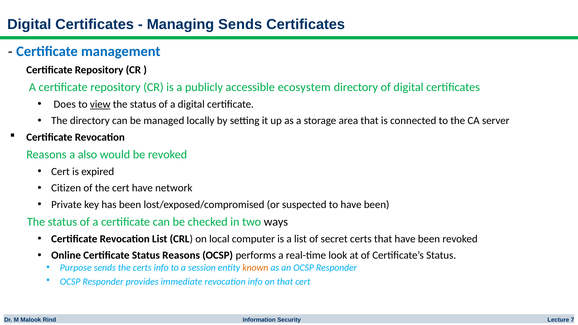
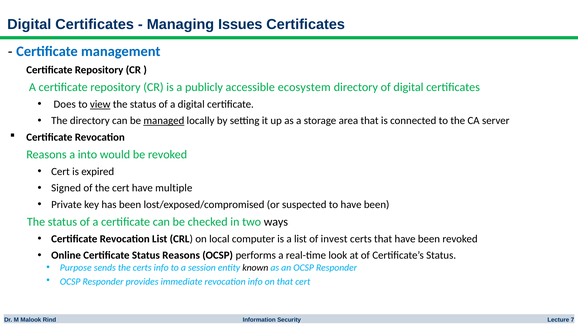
Managing Sends: Sends -> Issues (240, 24)
managed underline: none -> present (164, 121)
also: also -> into (87, 155)
Citizen: Citizen -> Signed (66, 188)
network: network -> multiple (174, 188)
secret: secret -> invest (334, 239)
known colour: orange -> black (255, 268)
